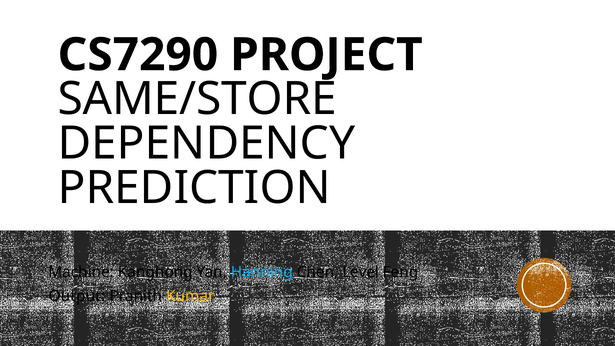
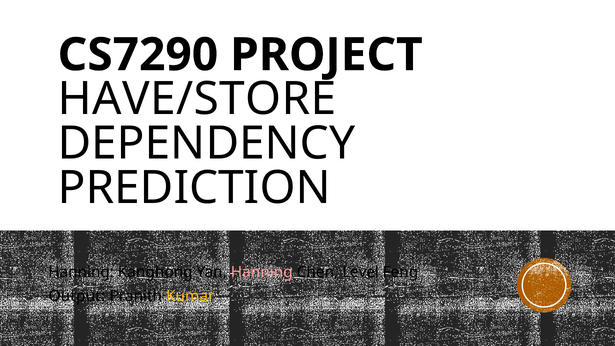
SAME/STORE: SAME/STORE -> HAVE/STORE (197, 99)
Machine: Machine -> Hanning (81, 272)
Hanning colour: light blue -> pink (262, 272)
